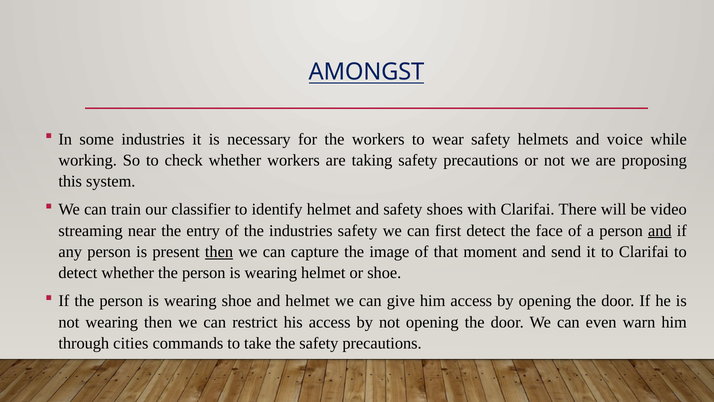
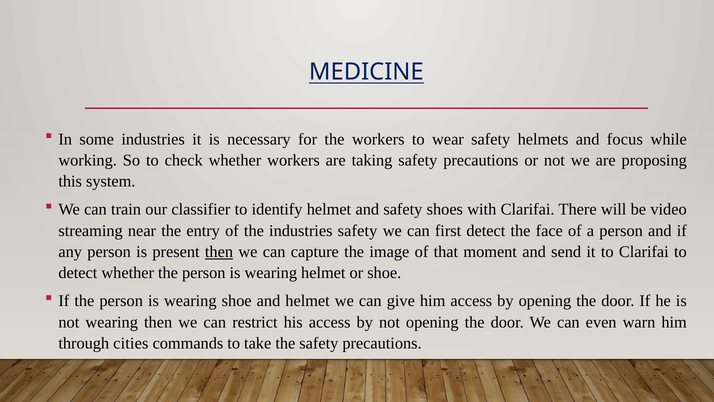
AMONGST: AMONGST -> MEDICINE (366, 72)
voice: voice -> focus (625, 139)
and underline: present -> none (660, 230)
